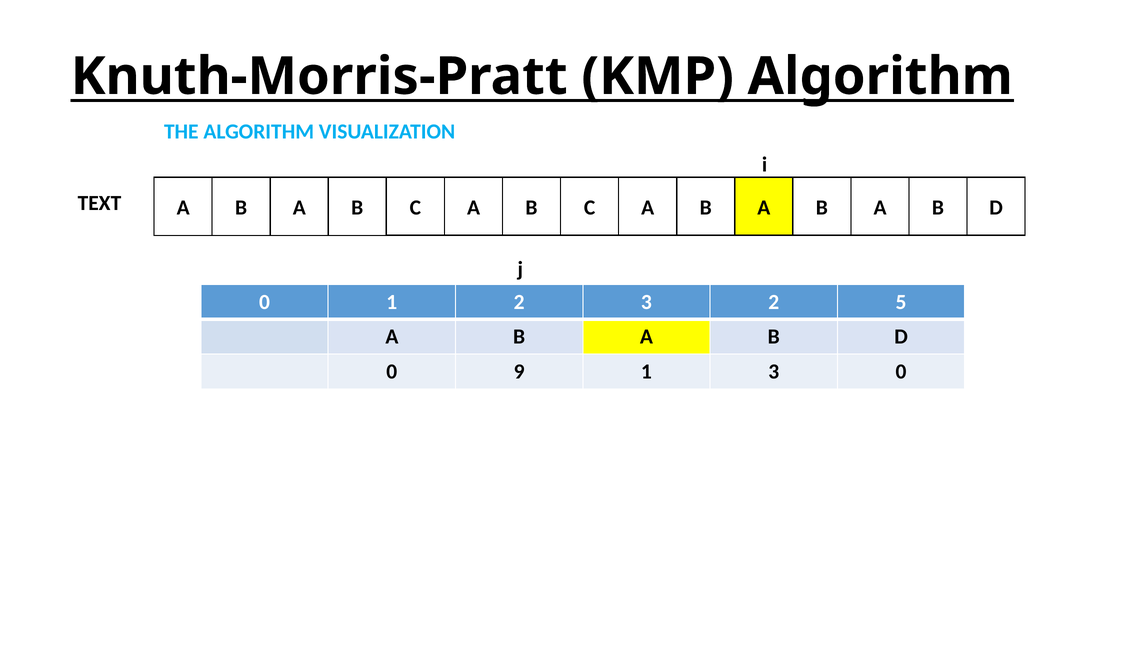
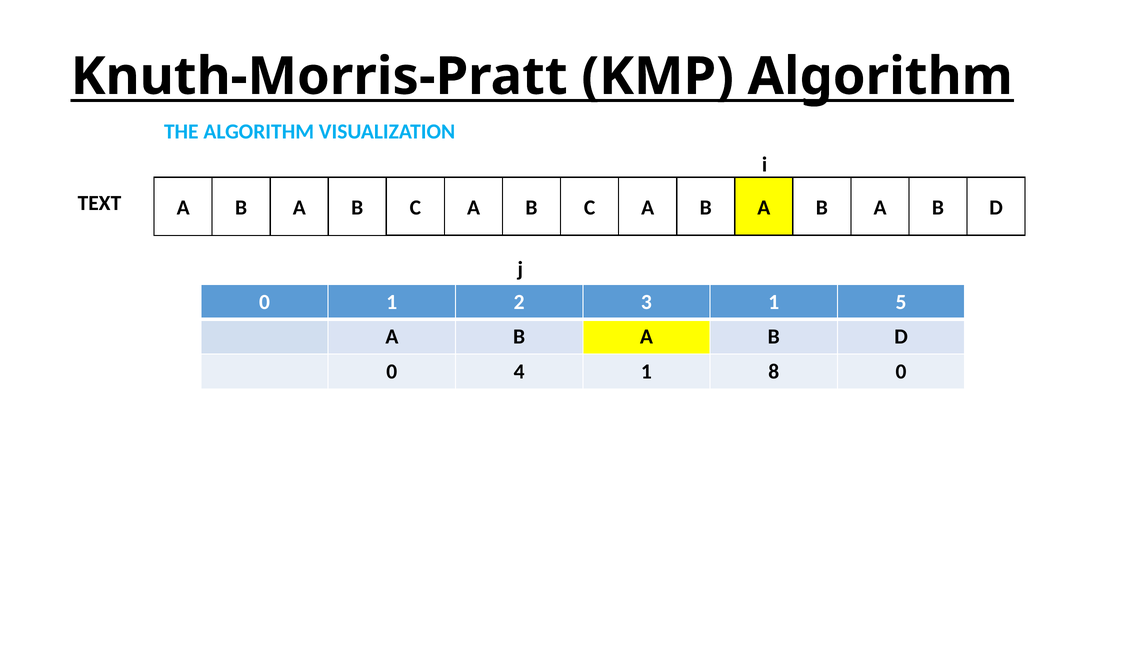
3 2: 2 -> 1 (774, 302)
9: 9 -> 4 (519, 372)
1 3: 3 -> 8 (774, 372)
